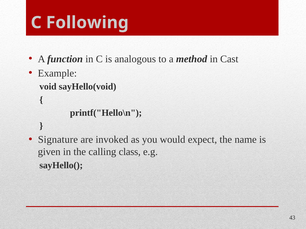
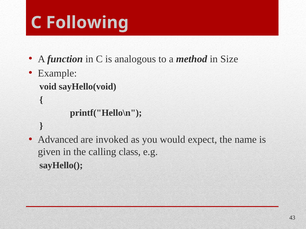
Cast: Cast -> Size (229, 59)
Signature: Signature -> Advanced (58, 140)
